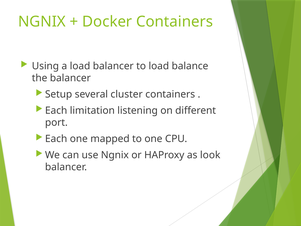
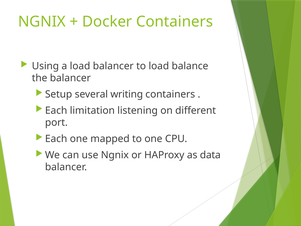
cluster: cluster -> writing (127, 94)
look: look -> data (210, 155)
